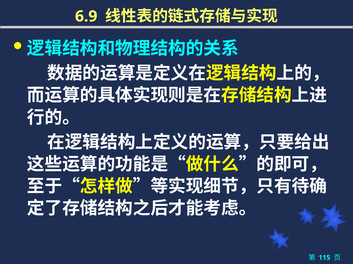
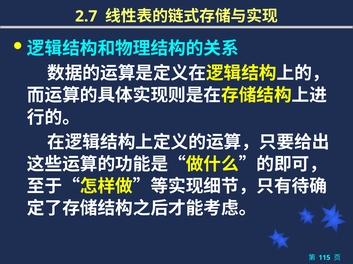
6.9: 6.9 -> 2.7 (86, 16)
